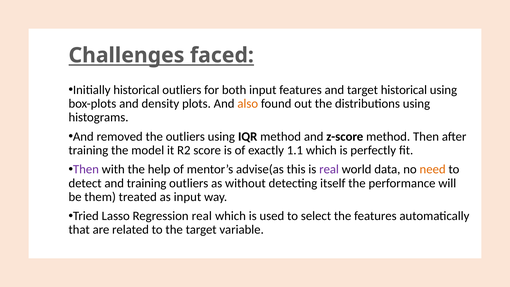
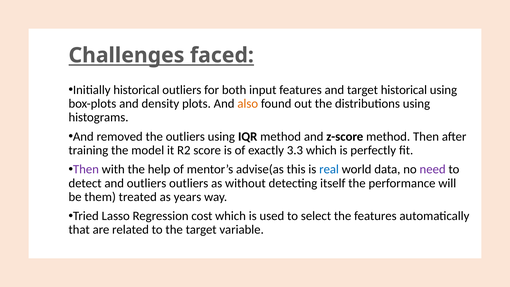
1.1: 1.1 -> 3.3 (295, 150)
real colour: purple -> blue (329, 169)
need colour: orange -> purple (433, 169)
and training: training -> outliers (147, 183)
as input: input -> years (187, 197)
Regression real: real -> cost (202, 216)
